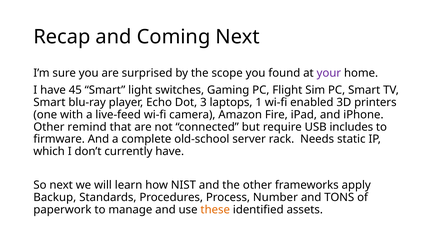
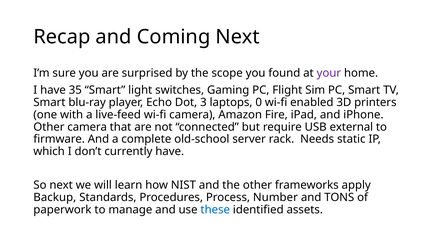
45: 45 -> 35 (75, 90)
1: 1 -> 0 (259, 103)
Other remind: remind -> camera (87, 127)
includes: includes -> external (351, 127)
these colour: orange -> blue (215, 210)
